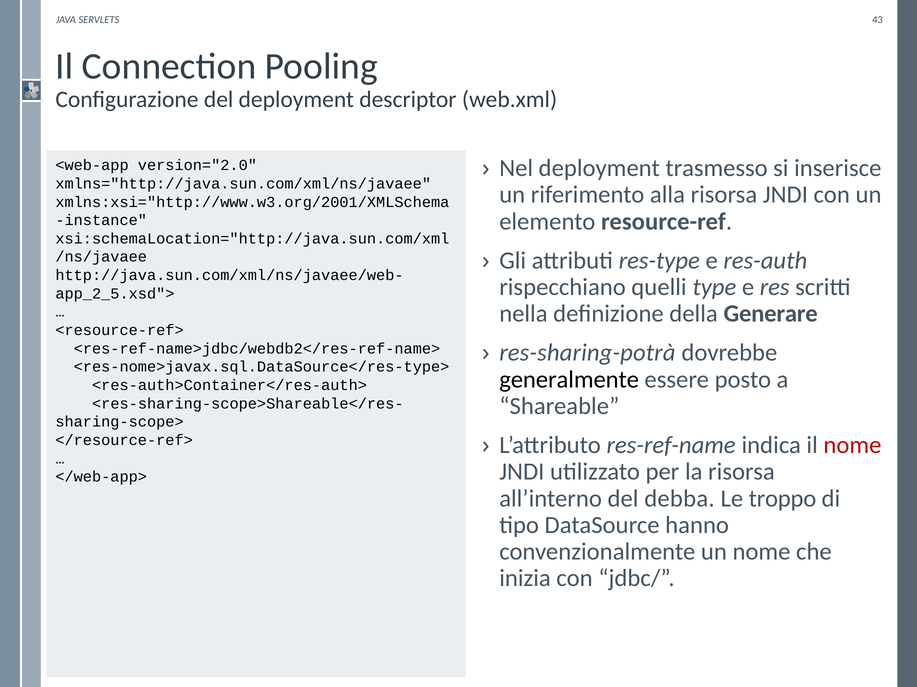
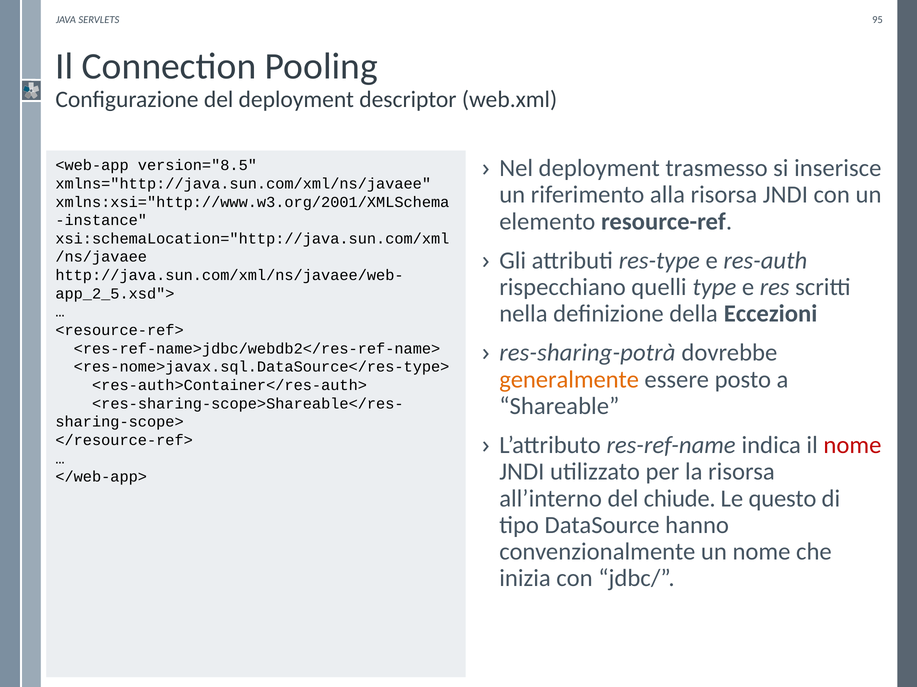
43: 43 -> 95 (877, 20)
version="2.0: version="2.0 -> version="8.5 (197, 166)
Generare: Generare -> Eccezioni (771, 314)
generalmente colour: black -> orange (569, 380)
debba: debba -> chiude (680, 499)
troppo: troppo -> questo (783, 499)
